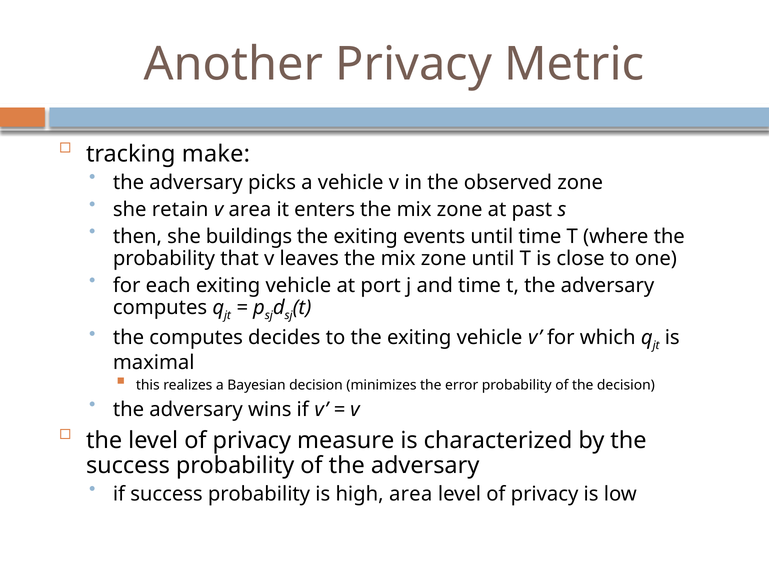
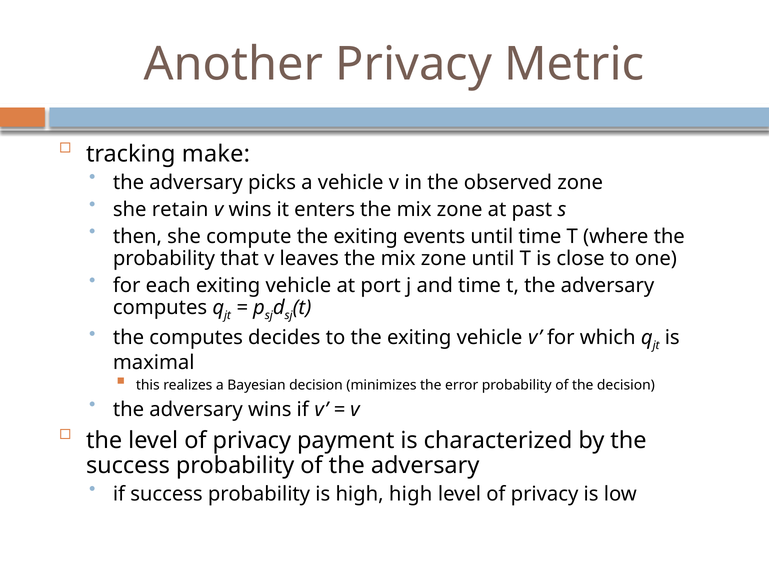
v area: area -> wins (250, 210)
buildings: buildings -> compute (249, 237)
measure: measure -> payment (346, 441)
high area: area -> high (411, 495)
